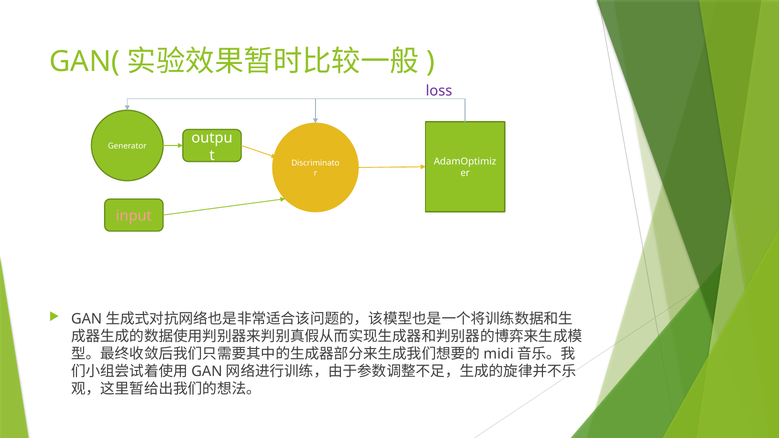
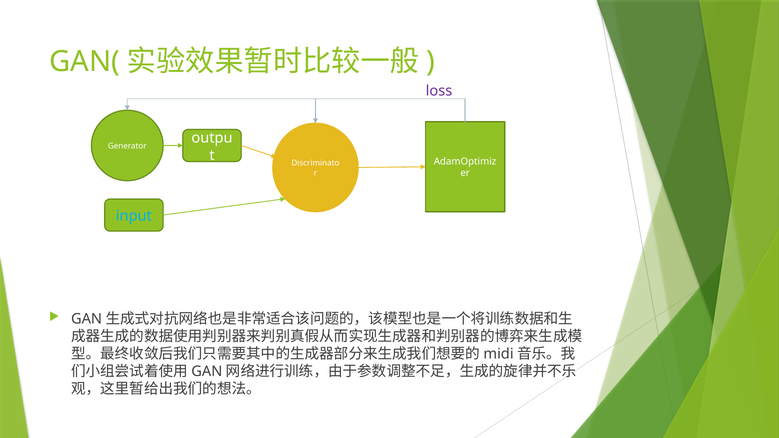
input colour: pink -> light blue (134, 216)
